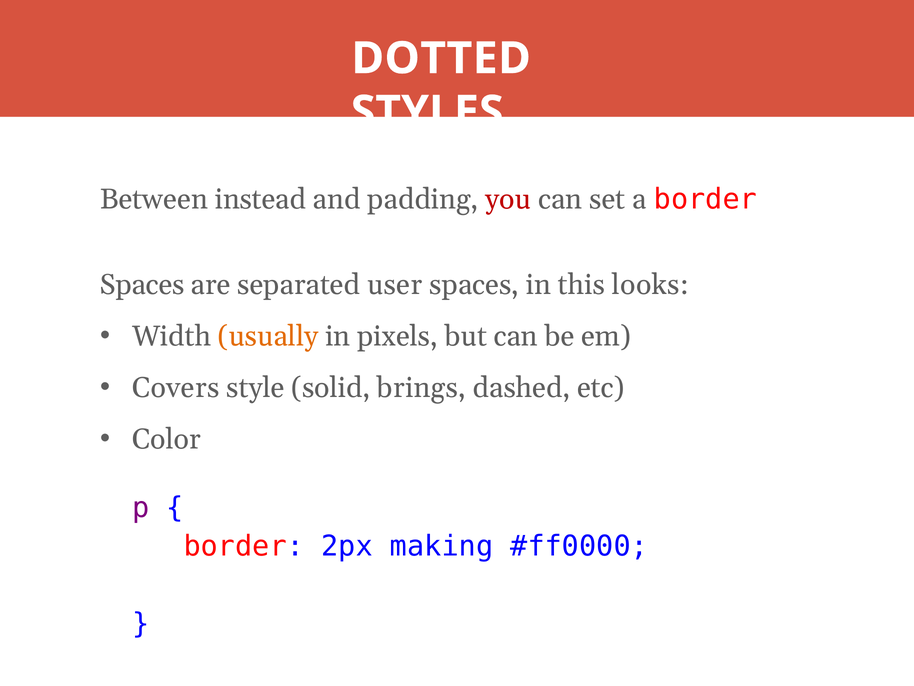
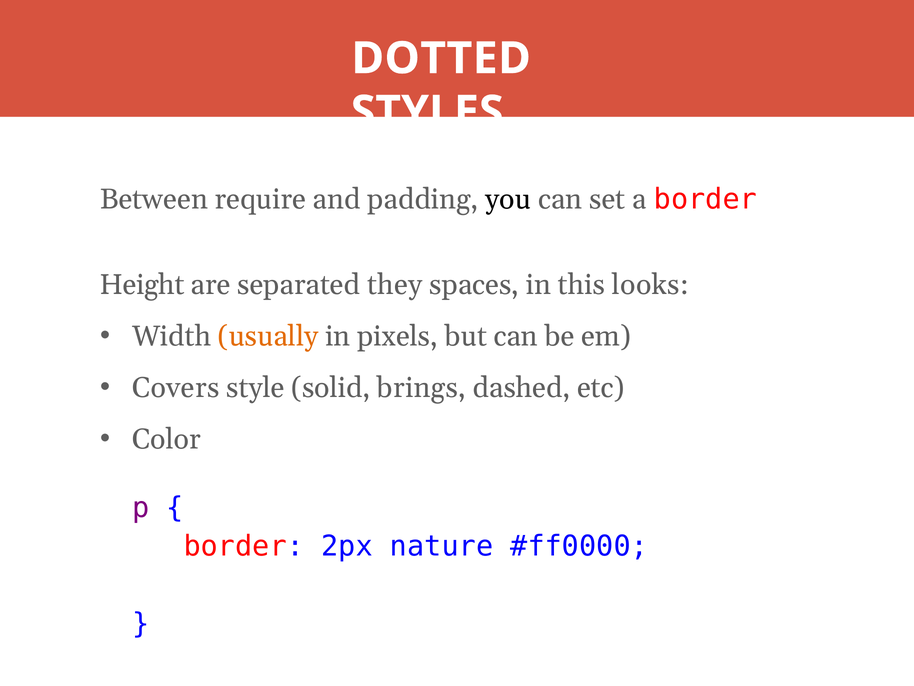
instead: instead -> require (260, 199)
you colour: red -> black (508, 199)
Spaces: Spaces -> Height (142, 285)
user: user -> they (395, 285)
making: making -> nature (442, 546)
